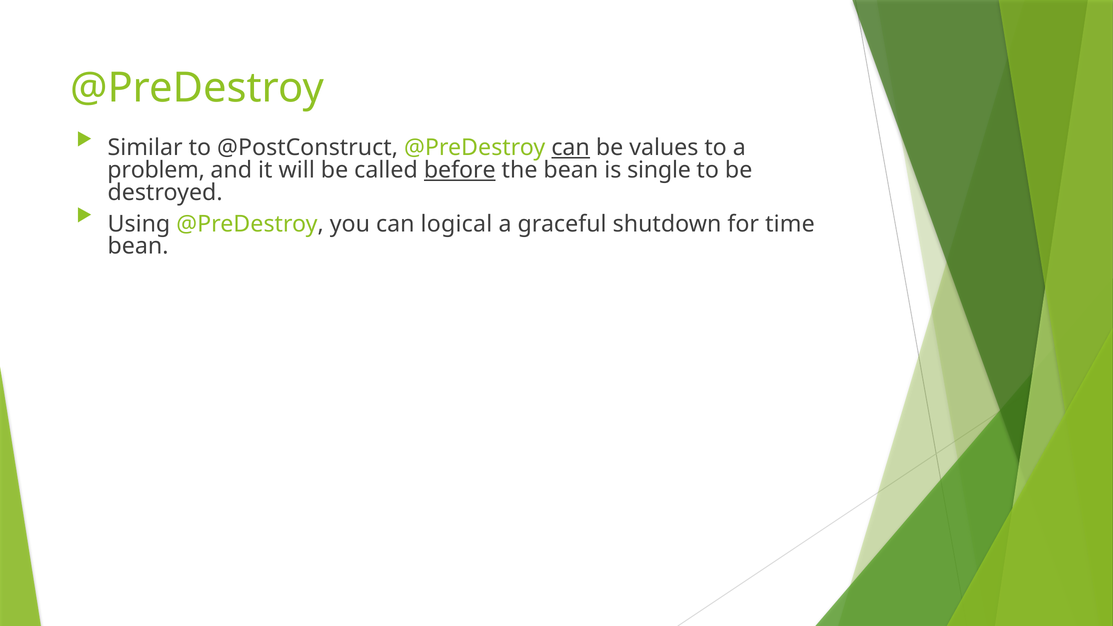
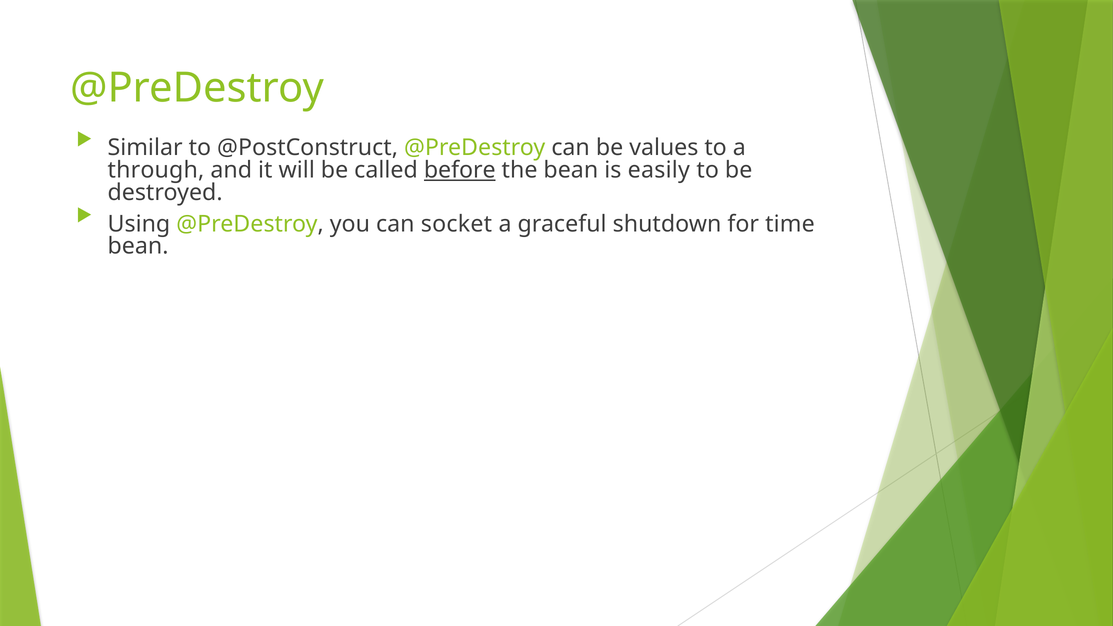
can underline: present -> none (571, 148)
problem: problem -> through (156, 170)
single: single -> easily (659, 170)
logical: logical -> socket (456, 224)
